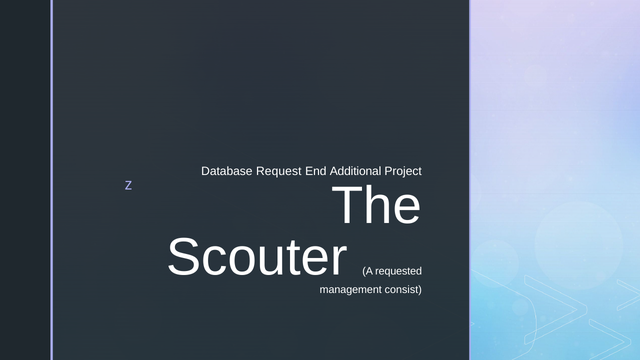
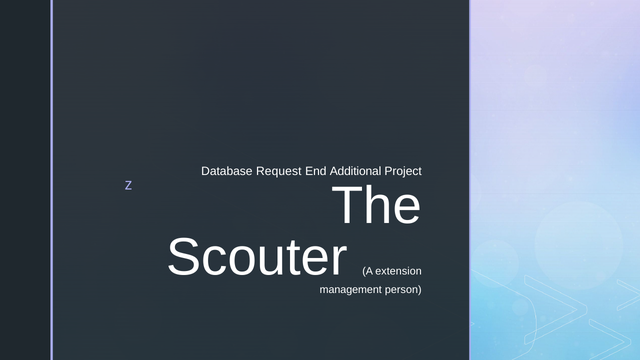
requested: requested -> extension (399, 271)
consist: consist -> person (403, 290)
